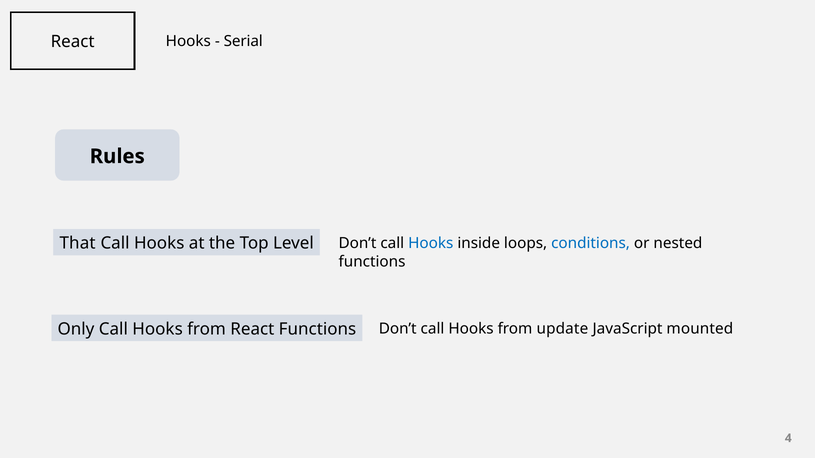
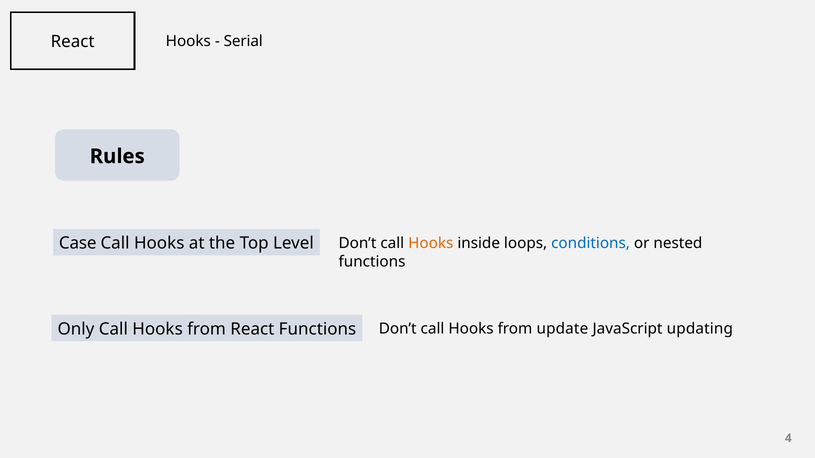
That: That -> Case (78, 244)
Hooks colour: blue -> orange (431, 243)
mounted: mounted -> updating (700, 329)
